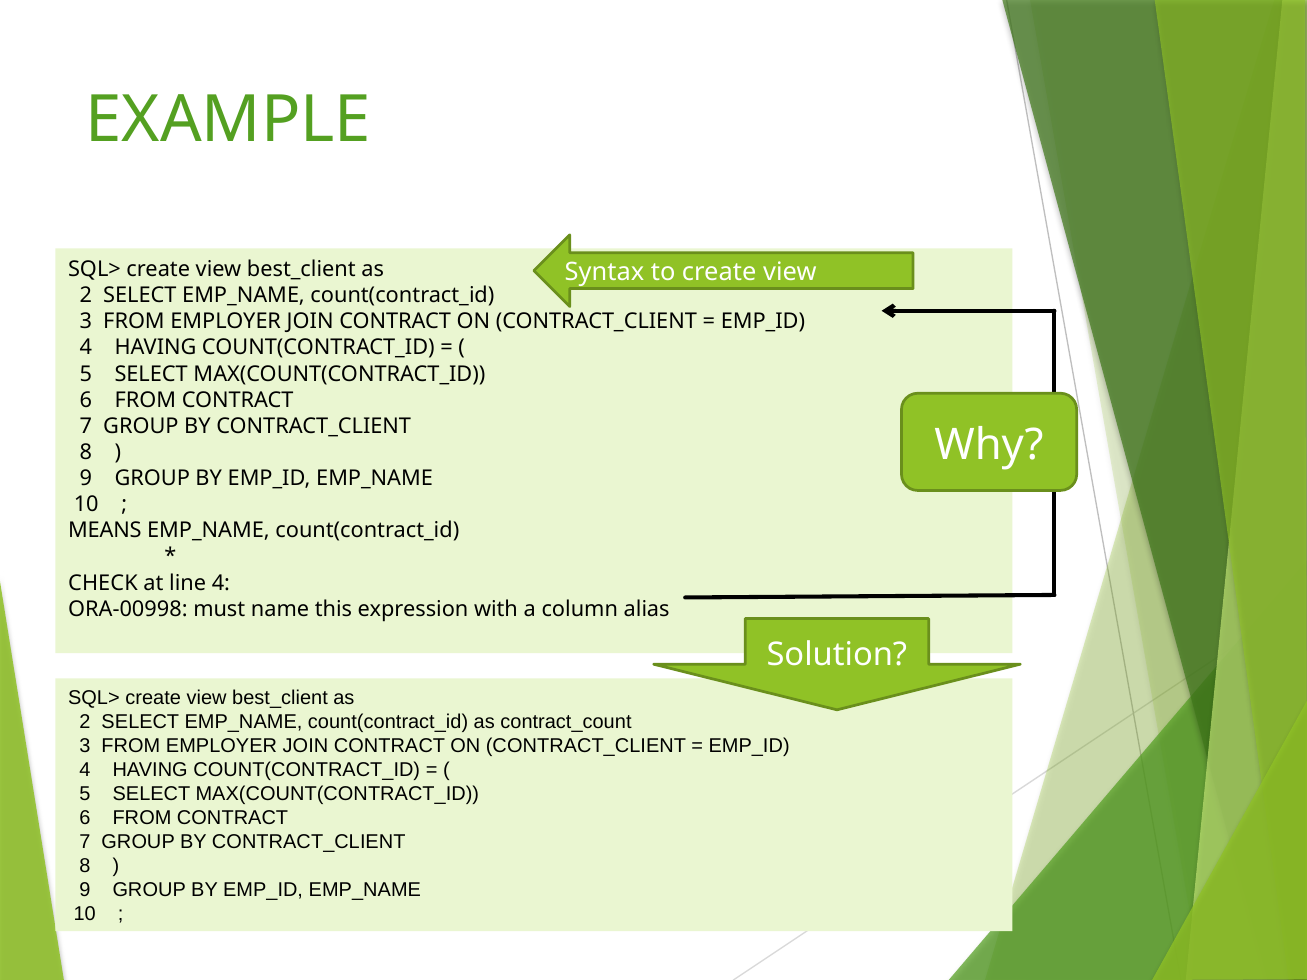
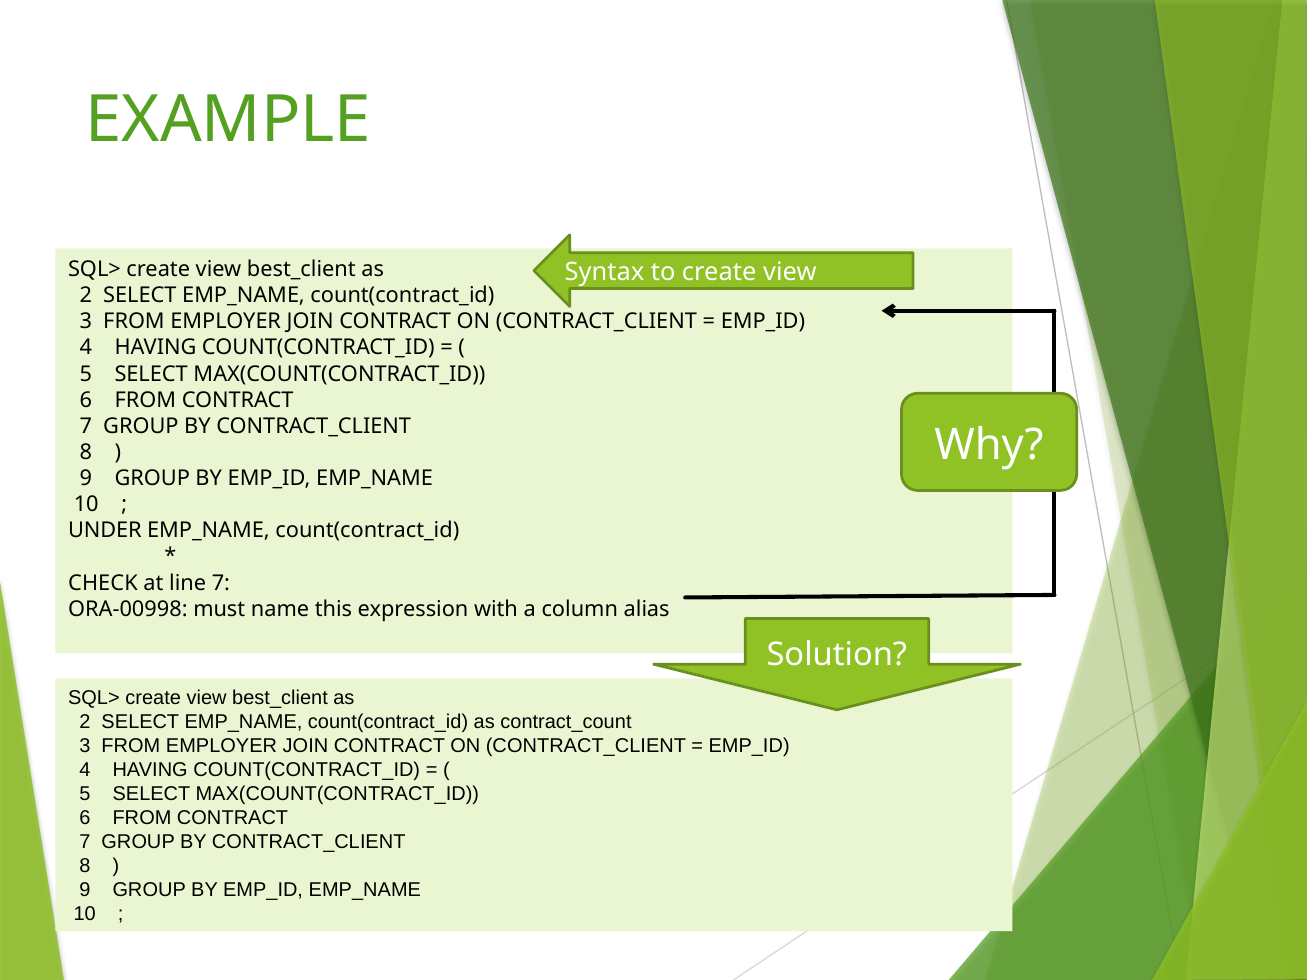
MEANS: MEANS -> UNDER (105, 531)
line 4: 4 -> 7 (221, 583)
